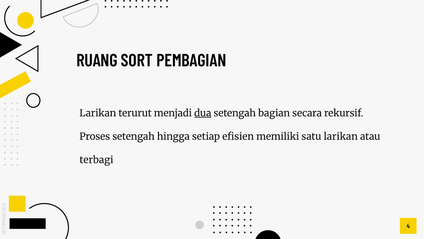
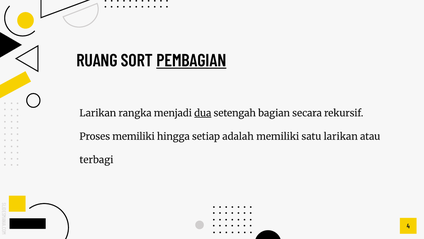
PEMBAGIAN underline: none -> present (191, 61)
terurut: terurut -> rangka (135, 113)
Proses setengah: setengah -> memiliki (134, 136)
efisien: efisien -> adalah (238, 136)
